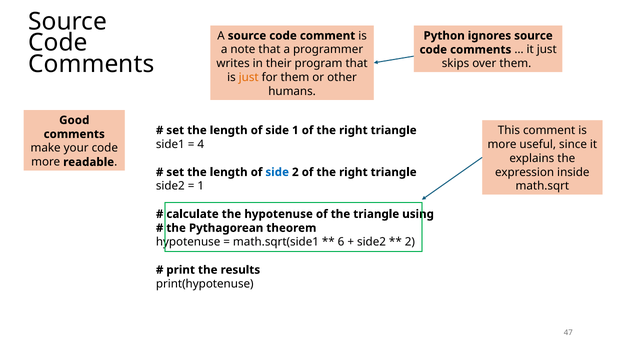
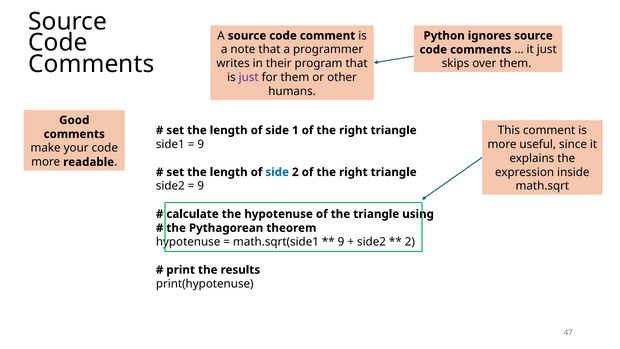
just colour: orange -> purple (249, 78)
4: 4 -> 9 (201, 144)
1: 1 -> 9 (201, 186)
6: 6 -> 9 (341, 242)
